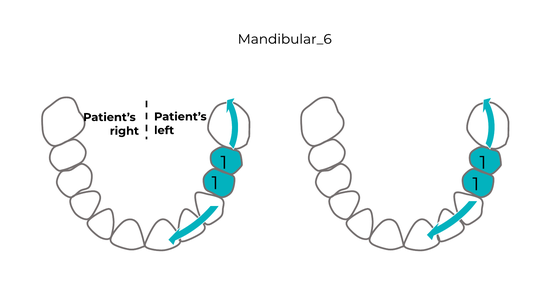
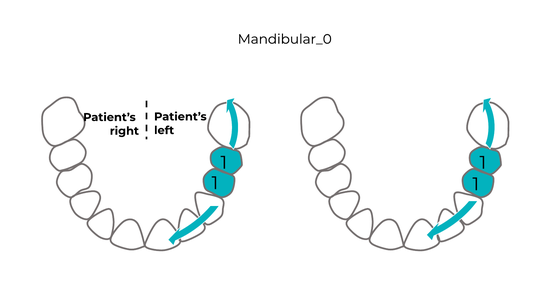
Mandibular_6: Mandibular_6 -> Mandibular_0 (285, 39)
